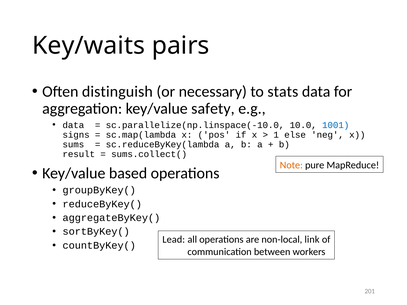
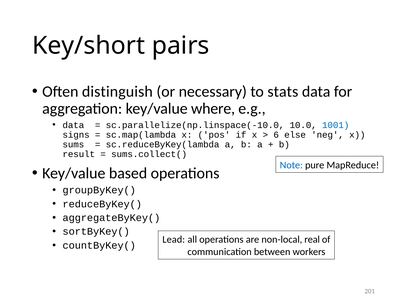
Key/waits: Key/waits -> Key/short (89, 46)
safety: safety -> where (213, 109)
1: 1 -> 6 (276, 135)
Note colour: orange -> blue (291, 165)
link: link -> real (312, 240)
